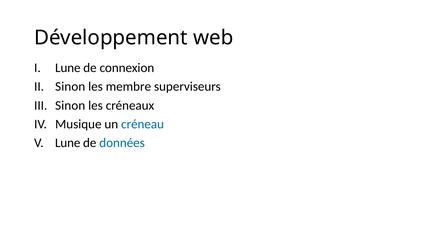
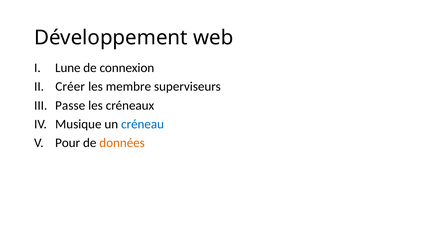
Sinon: Sinon -> Créer (70, 87)
Sinon: Sinon -> Passe (70, 105)
Lune: Lune -> Pour (68, 143)
données colour: blue -> orange (122, 143)
